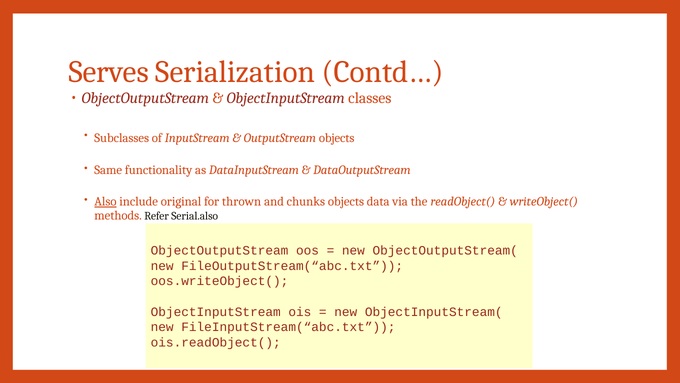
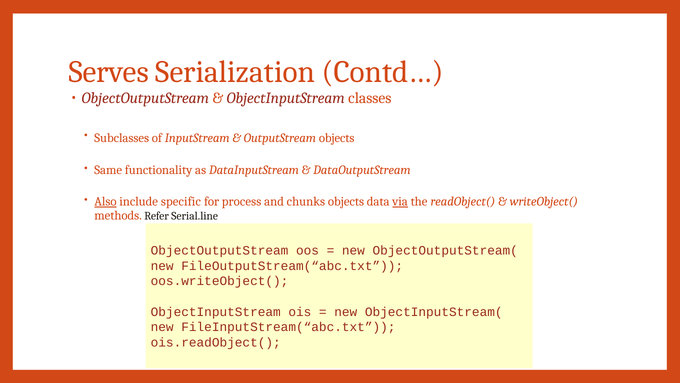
original: original -> specific (181, 201)
thrown: thrown -> process (242, 201)
via underline: none -> present (400, 201)
Serial.also: Serial.also -> Serial.line (195, 216)
